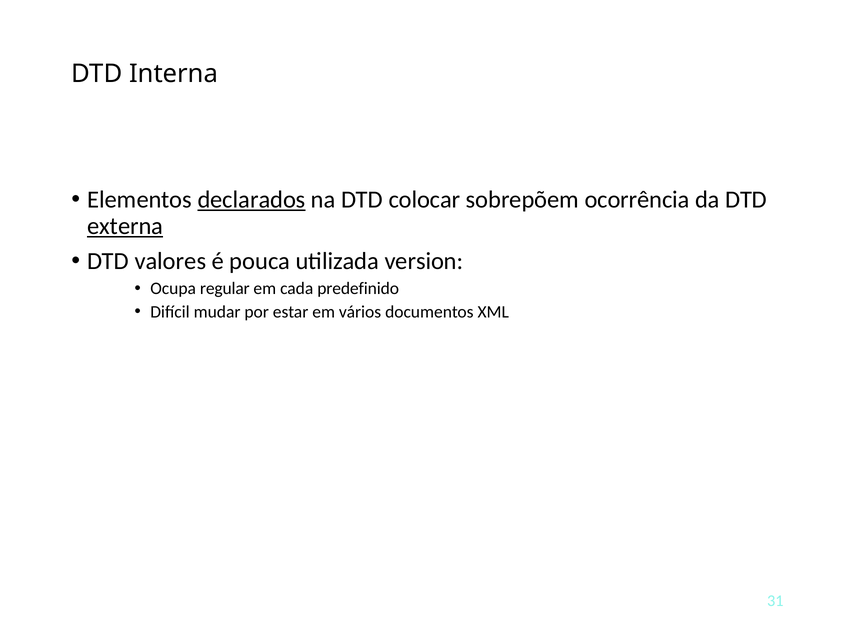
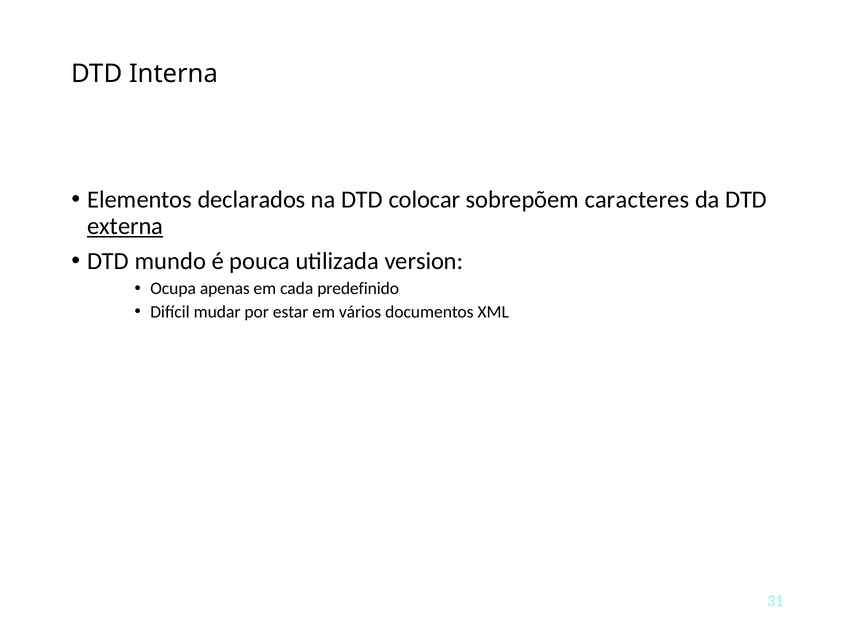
declarados underline: present -> none (251, 200)
ocorrência: ocorrência -> caracteres (637, 200)
valores: valores -> mundo (170, 261)
regular: regular -> apenas (225, 288)
